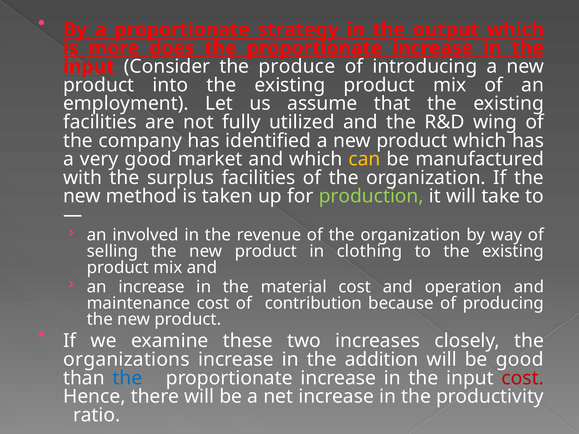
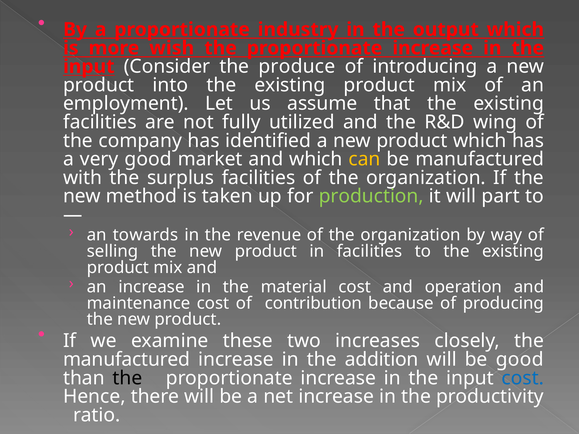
strategy: strategy -> industry (298, 30)
does: does -> wish (172, 48)
take: take -> part (501, 196)
involved: involved -> towards (145, 235)
in clothing: clothing -> facilities (369, 251)
organizations: organizations -> manufactured (127, 360)
the colour: blue -> black (127, 378)
cost colour: red -> blue (523, 378)
